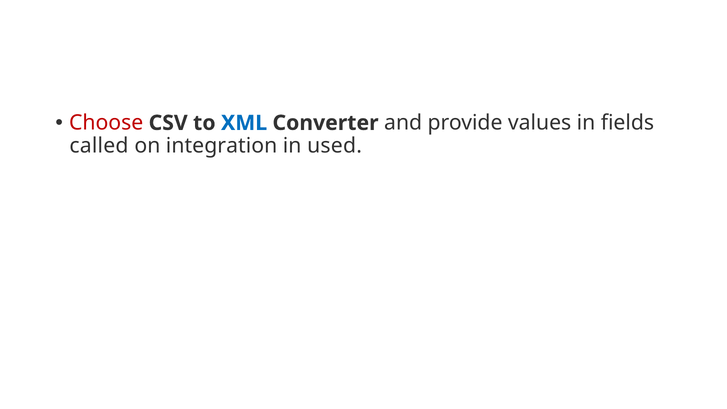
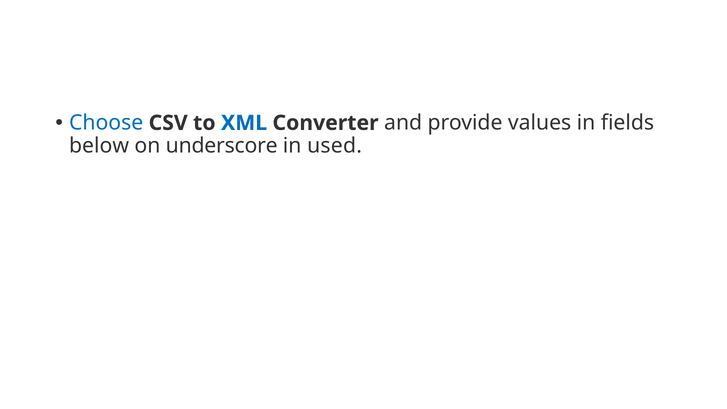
Choose colour: red -> blue (106, 123)
called: called -> below (99, 146)
integration: integration -> underscore (222, 146)
